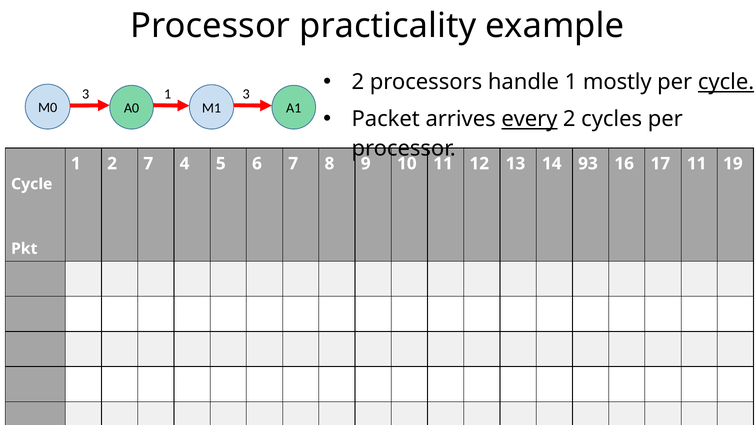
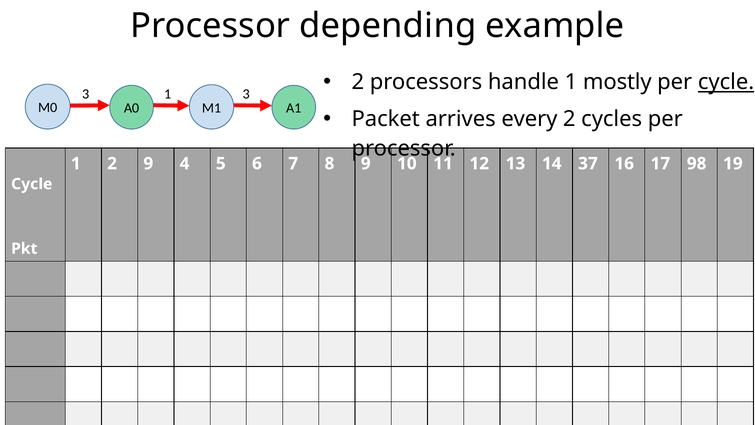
practicality: practicality -> depending (388, 26)
every underline: present -> none (529, 119)
2 7: 7 -> 9 (148, 163)
93: 93 -> 37 (588, 163)
17 11: 11 -> 98 (697, 163)
